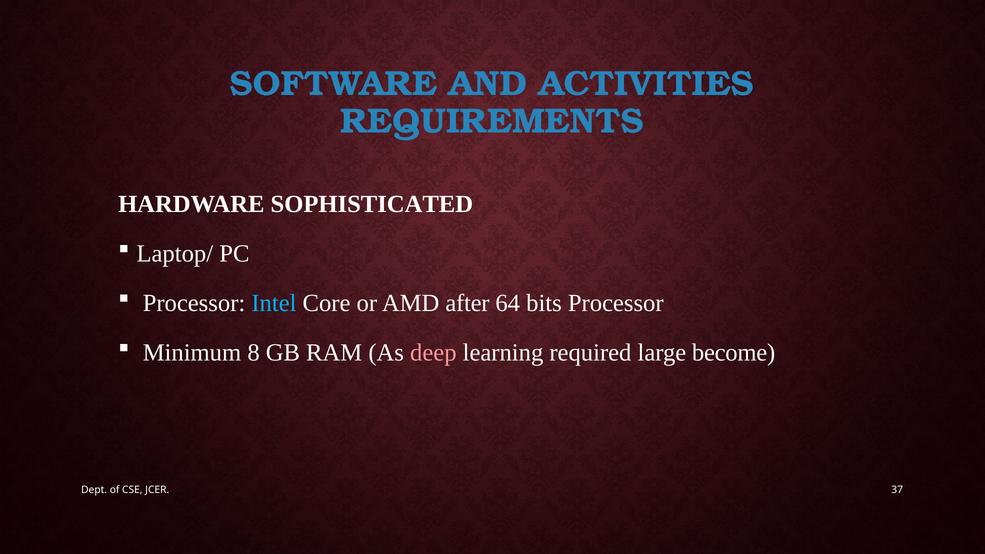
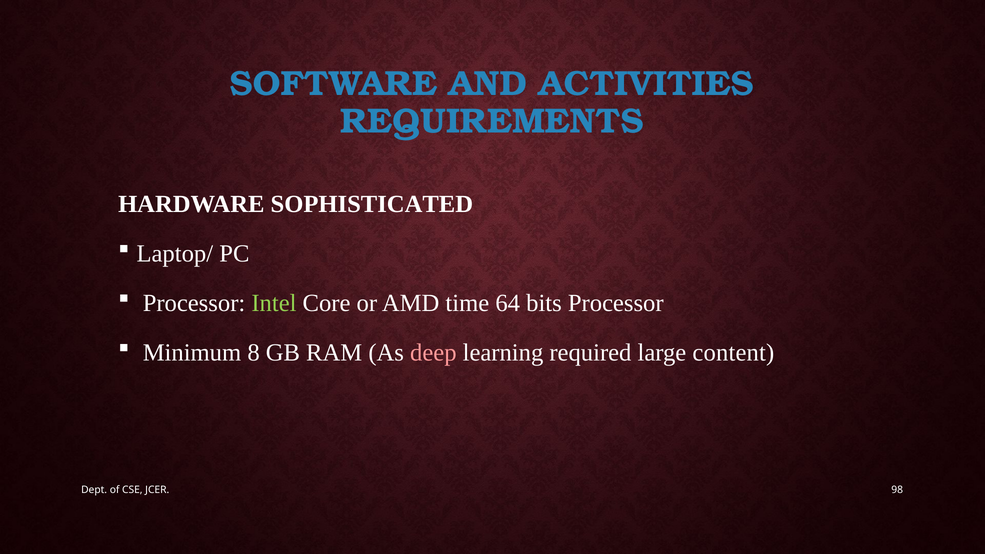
Intel colour: light blue -> light green (274, 303)
after: after -> time (467, 303)
become: become -> content (733, 353)
37: 37 -> 98 (897, 490)
